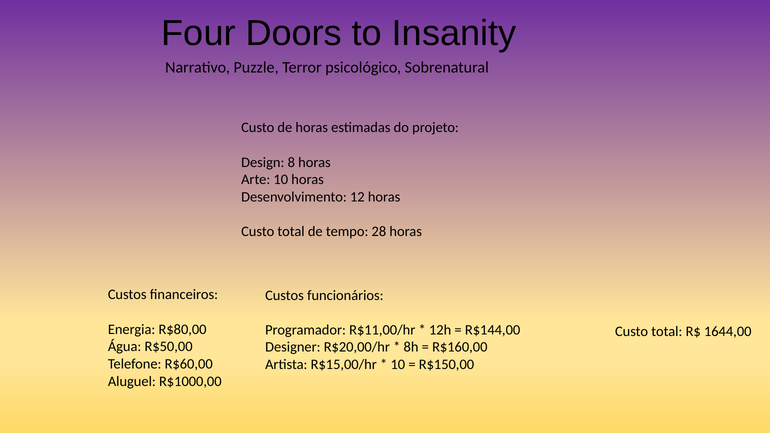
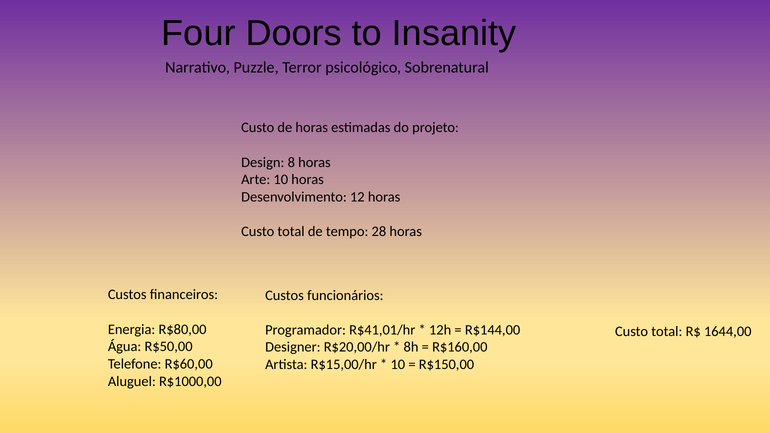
R$11,00/hr: R$11,00/hr -> R$41,01/hr (382, 330)
